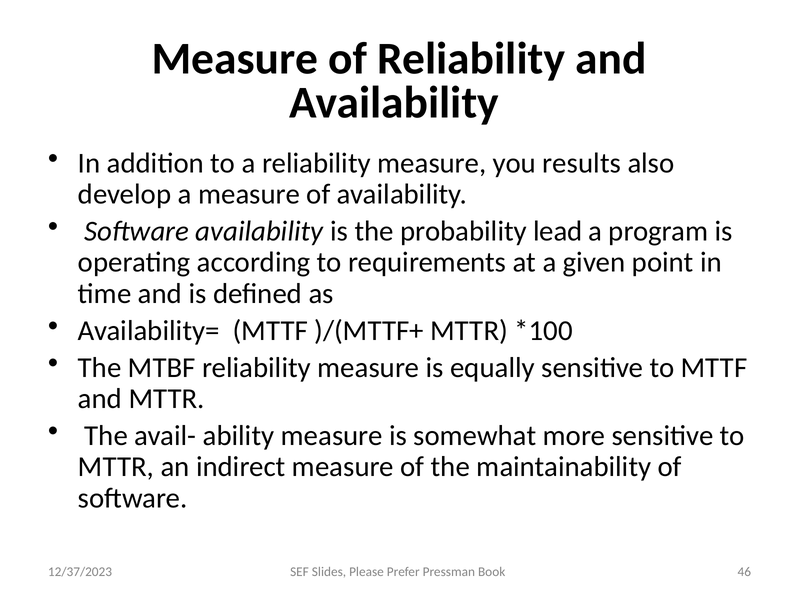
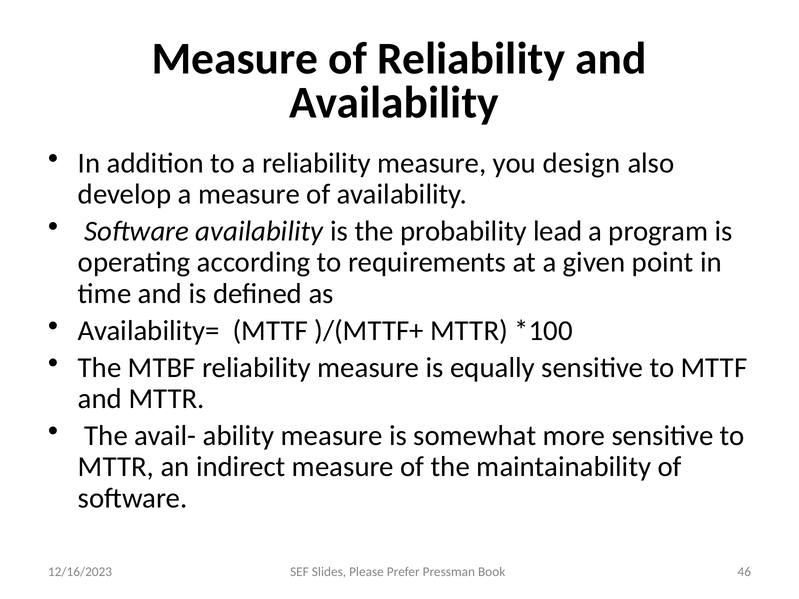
results: results -> design (582, 163)
12/37/2023: 12/37/2023 -> 12/16/2023 (80, 572)
